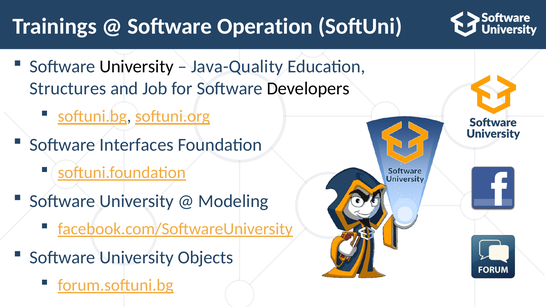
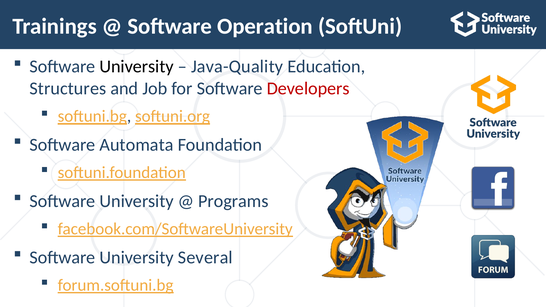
Developers colour: black -> red (308, 88)
Interfaces: Interfaces -> Automata (137, 145)
Modeling: Modeling -> Programs (233, 201)
Objects: Objects -> Several (205, 258)
